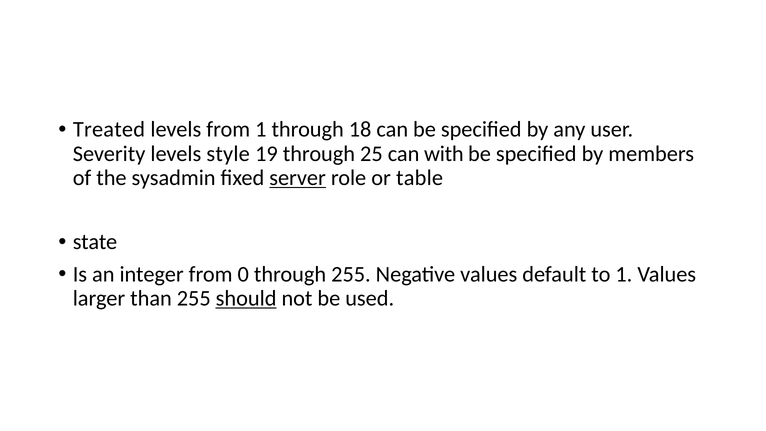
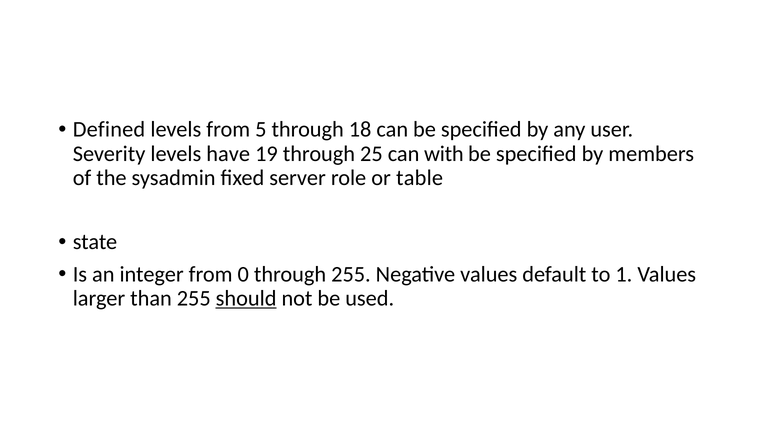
Treated: Treated -> Defined (109, 130)
from 1: 1 -> 5 (261, 130)
style: style -> have (228, 154)
server underline: present -> none (298, 178)
